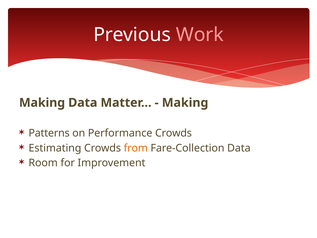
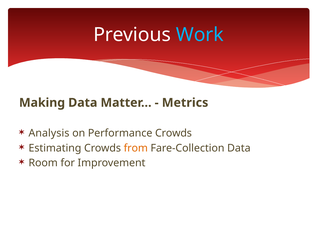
Work colour: pink -> light blue (200, 35)
Making: Making -> Metrics (185, 103)
Patterns: Patterns -> Analysis (49, 133)
